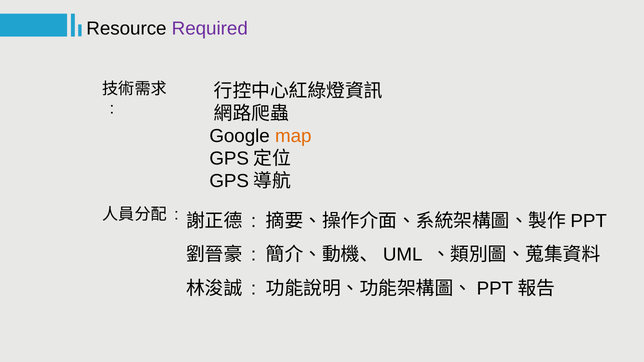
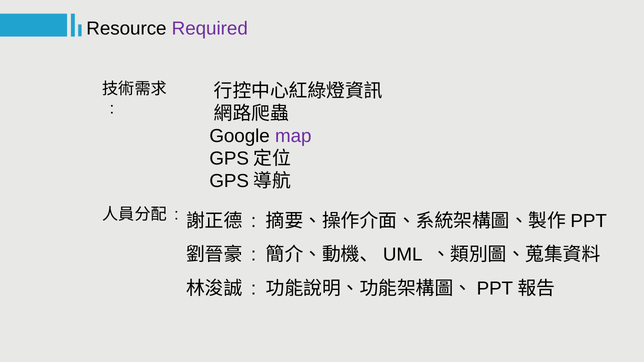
map colour: orange -> purple (293, 136)
